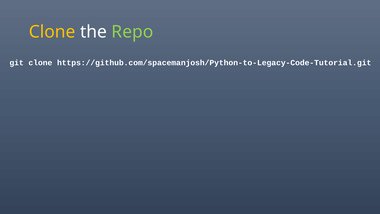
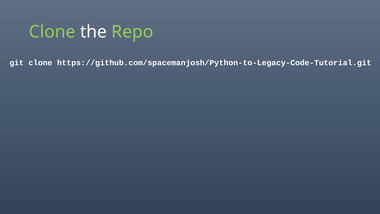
Clone colour: yellow -> light green (52, 32)
